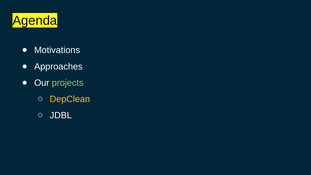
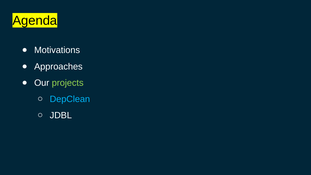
DepClean colour: yellow -> light blue (70, 99)
